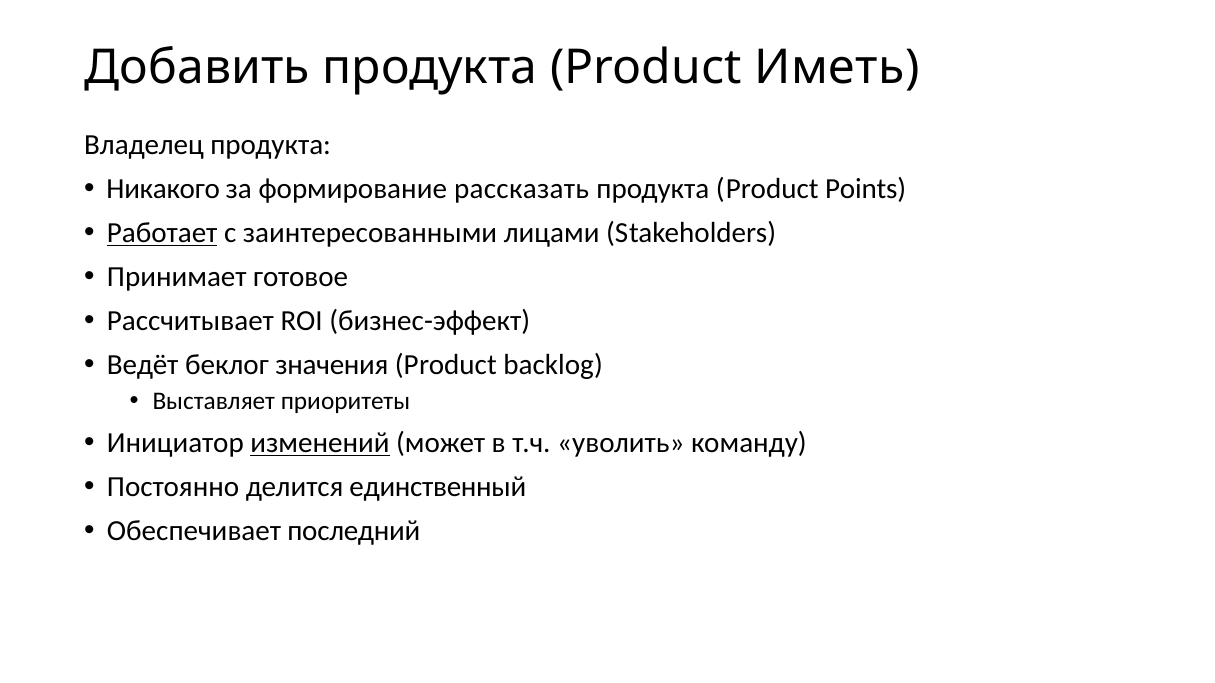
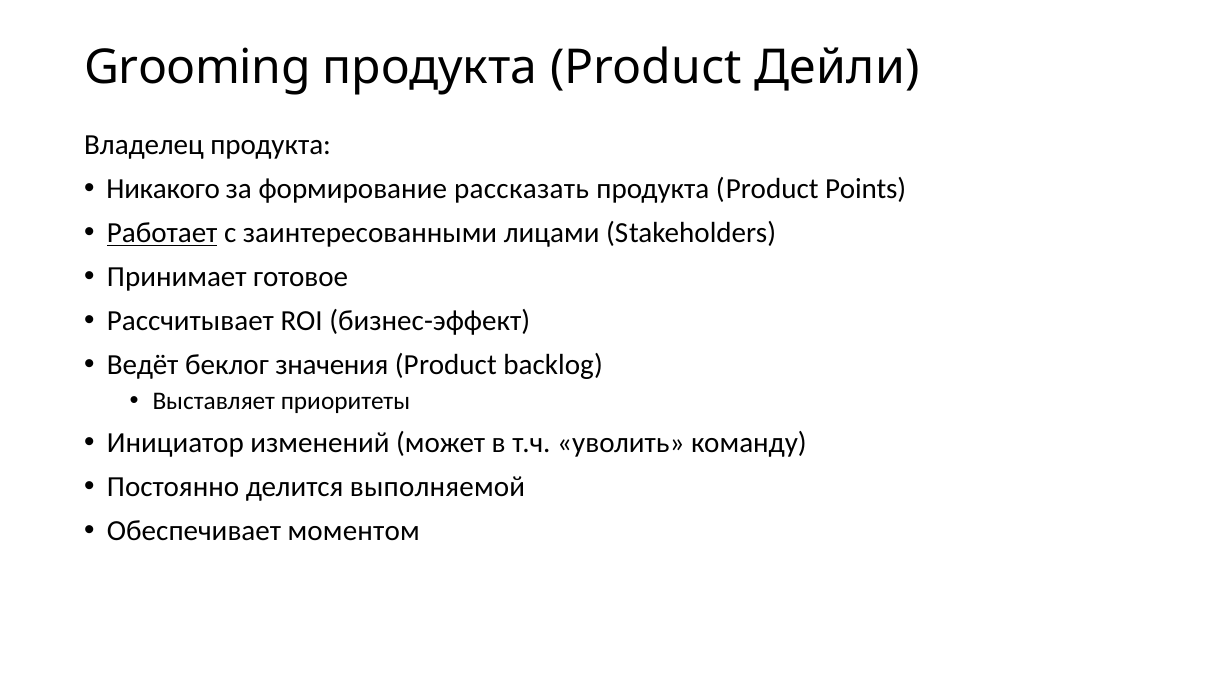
Добавить: Добавить -> Grooming (197, 68)
Иметь: Иметь -> Дейли (837, 68)
изменений underline: present -> none (320, 443)
единственный: единственный -> выполняемой (438, 487)
последний: последний -> моментом (354, 531)
